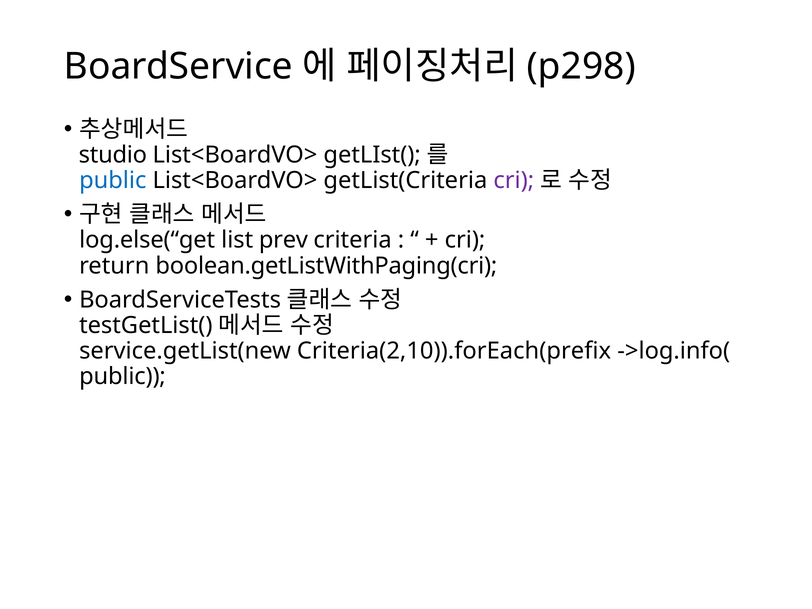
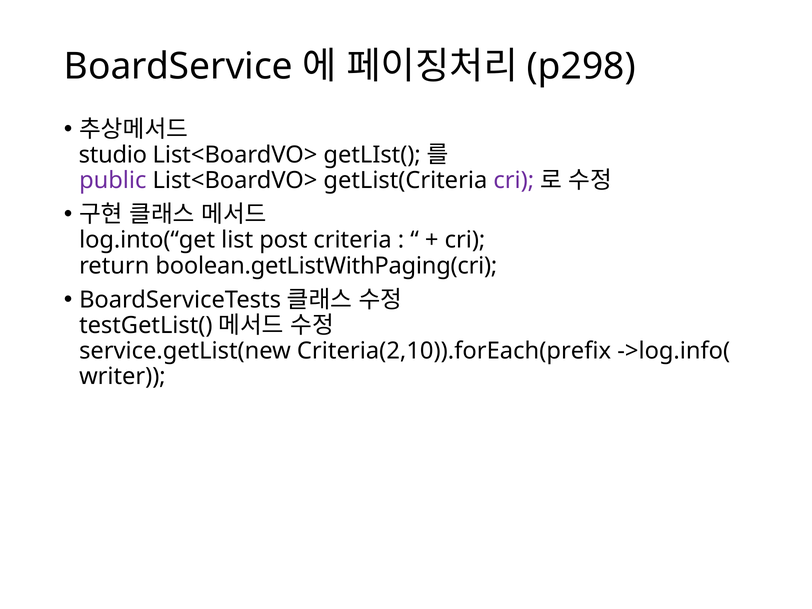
public colour: blue -> purple (113, 181)
log.else(“get: log.else(“get -> log.into(“get (147, 240)
prev: prev -> post (283, 240)
public: public -> writer (122, 376)
